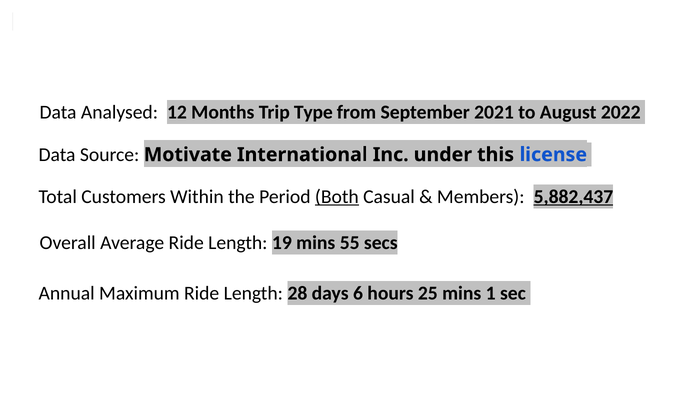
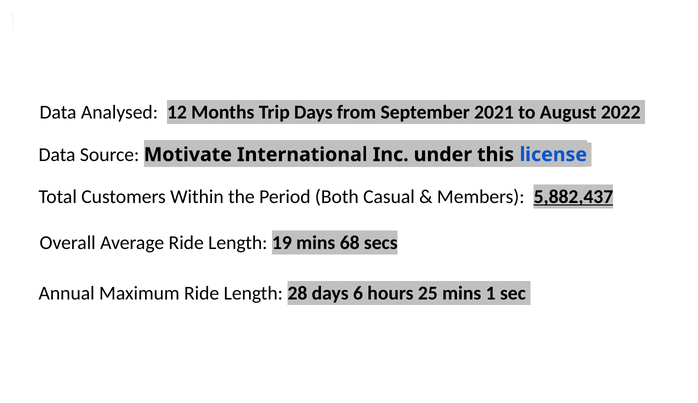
Trip Type: Type -> Days (313, 112)
Both underline: present -> none (337, 197)
55: 55 -> 68 (350, 243)
